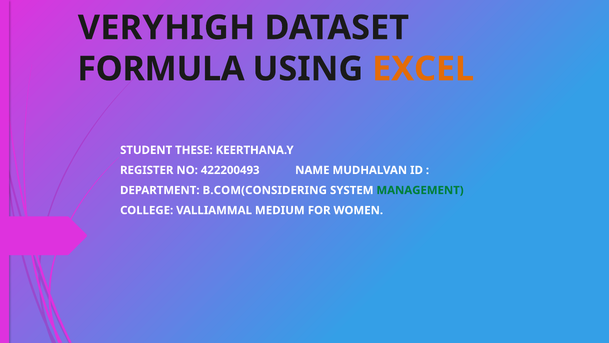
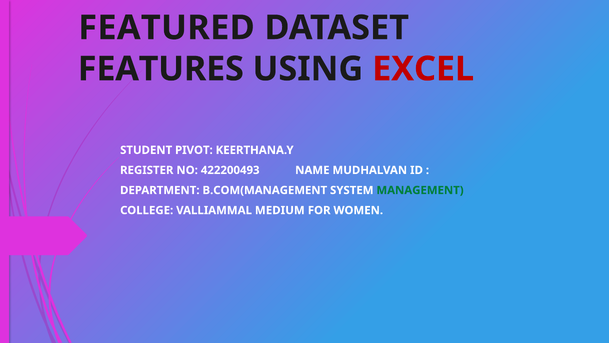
VERYHIGH: VERYHIGH -> FEATURED (166, 28)
FORMULA: FORMULA -> FEATURES (161, 69)
EXCEL colour: orange -> red (423, 69)
THESE: THESE -> PIVOT (194, 150)
B.COM(CONSIDERING: B.COM(CONSIDERING -> B.COM(MANAGEMENT (265, 190)
